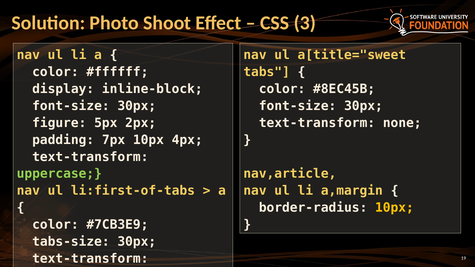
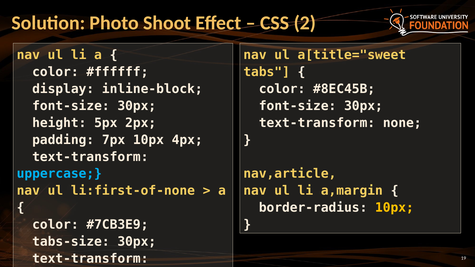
3: 3 -> 2 (305, 23)
figure: figure -> height (59, 123)
uppercase colour: light green -> light blue (59, 174)
li:first-of-tabs: li:first-of-tabs -> li:first-of-none (133, 191)
